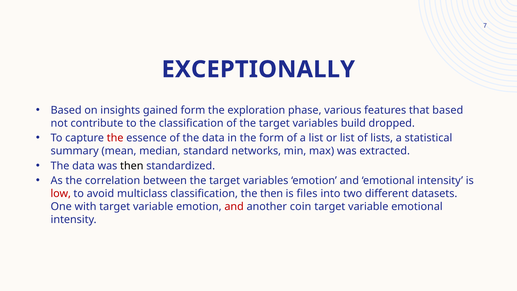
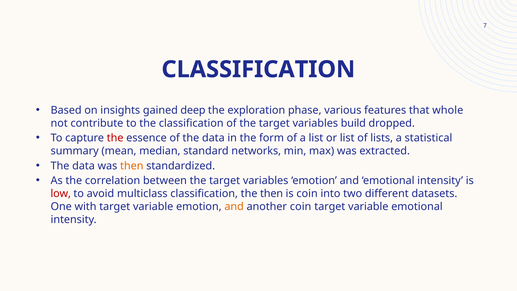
EXCEPTIONALLY: EXCEPTIONALLY -> CLASSIFICATION (258, 69)
gained form: form -> deep (193, 110)
that based: based -> whole (448, 110)
then colour: black -> orange (132, 166)
is files: files -> coin (307, 194)
and colour: red -> orange (234, 206)
